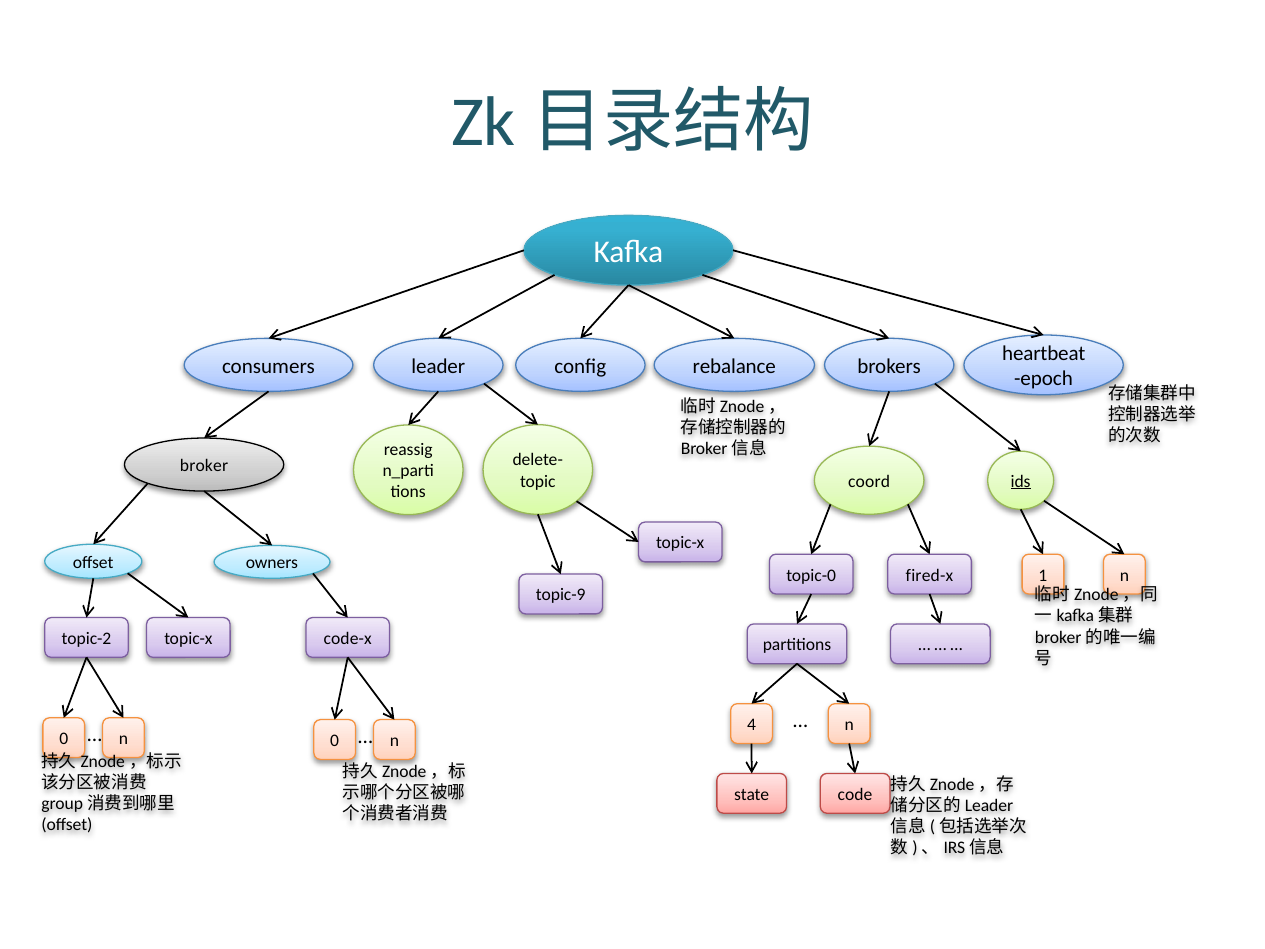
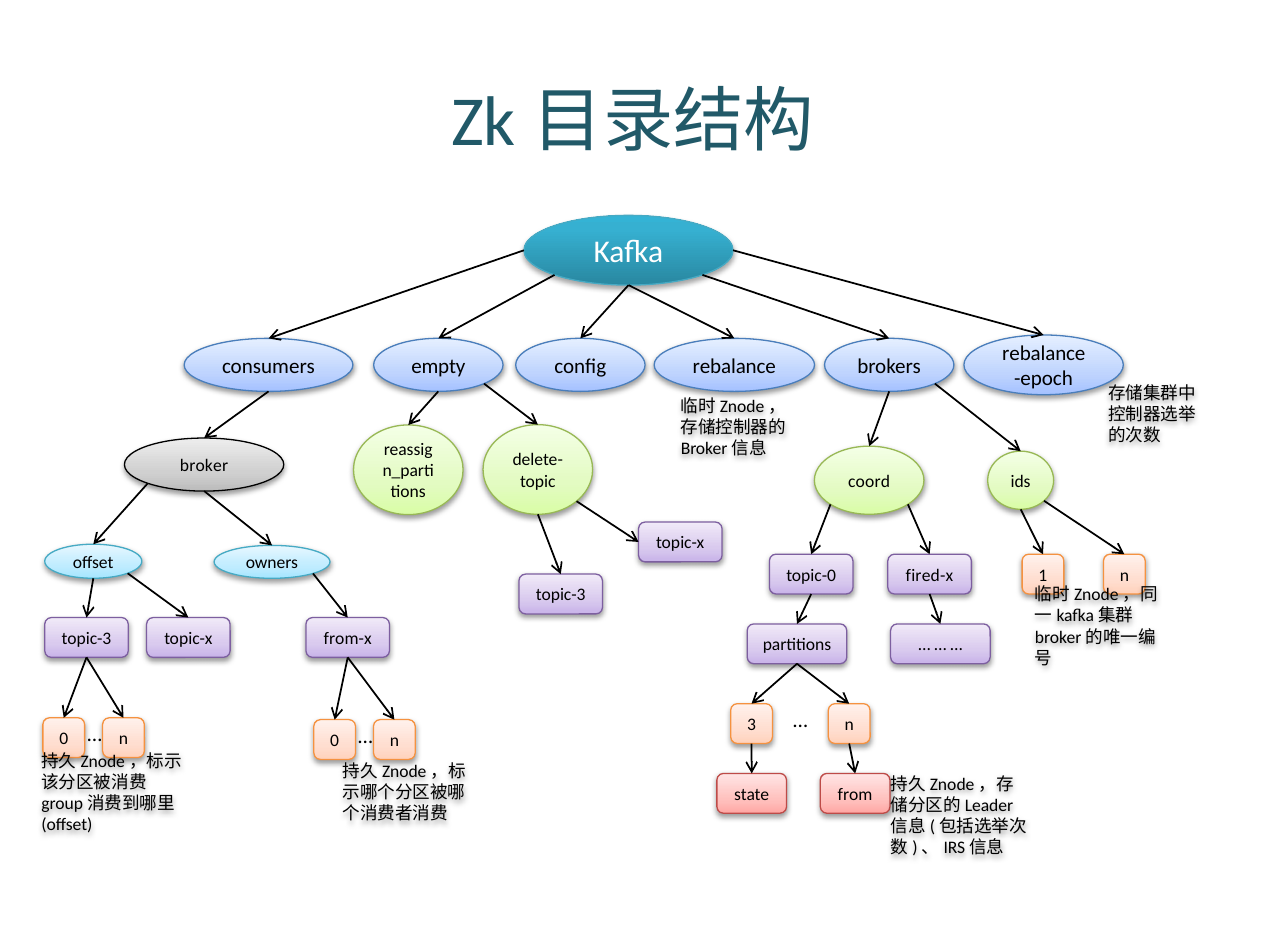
heartbeat: heartbeat -> rebalance (1044, 354)
leader: leader -> empty (438, 366)
ids underline: present -> none (1021, 481)
topic-9: topic-9 -> topic-3 (561, 595)
topic-2: topic-2 -> topic-3 (86, 638)
code-x: code-x -> from-x (348, 638)
4: 4 -> 3 (751, 725)
code: code -> from (855, 794)
